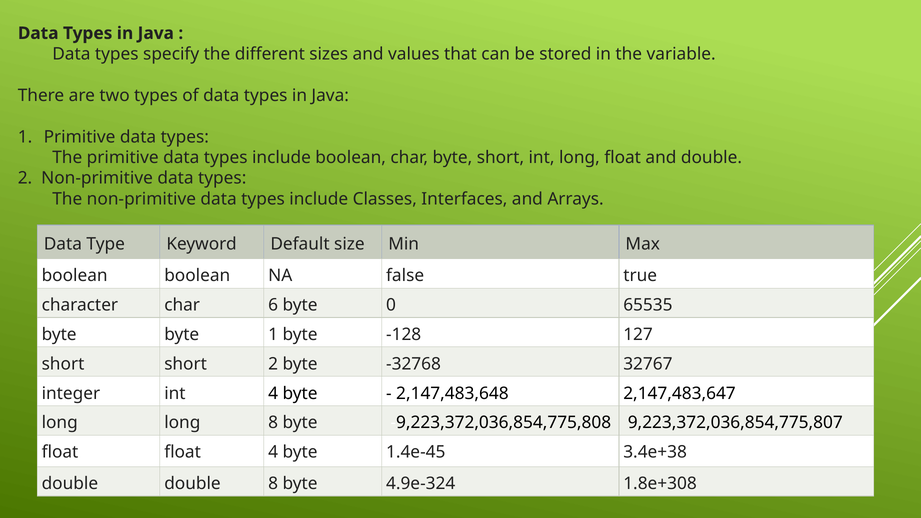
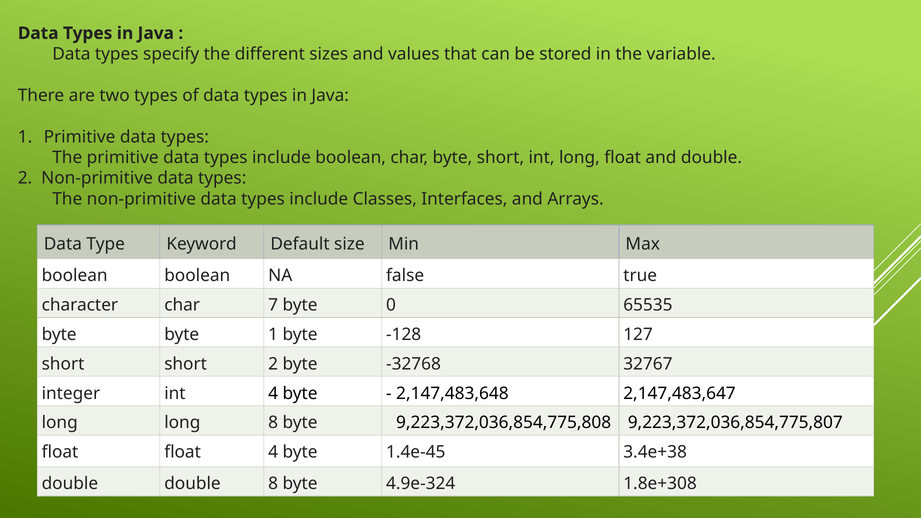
6: 6 -> 7 (273, 305)
